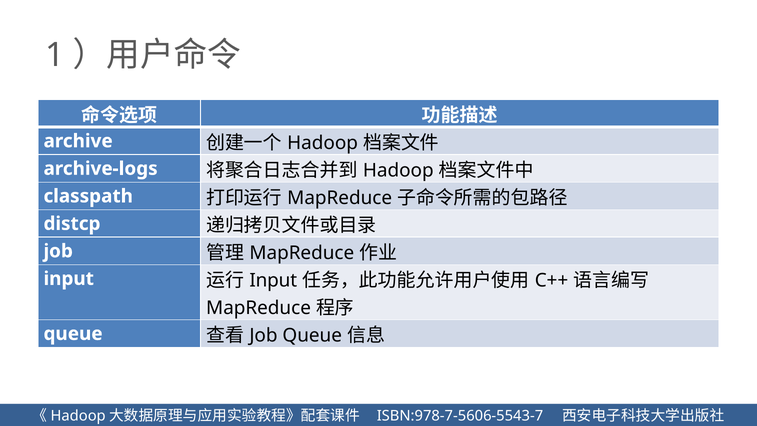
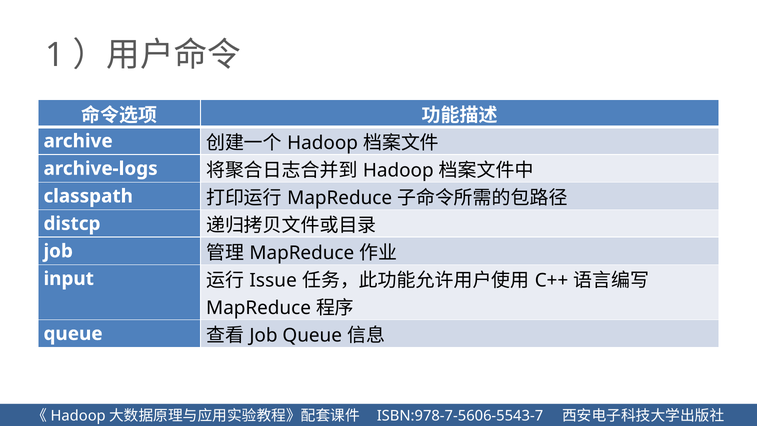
Input: Input -> Issue (273, 280)
